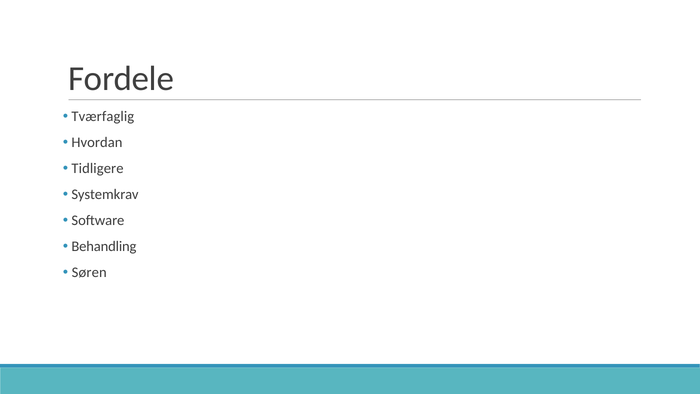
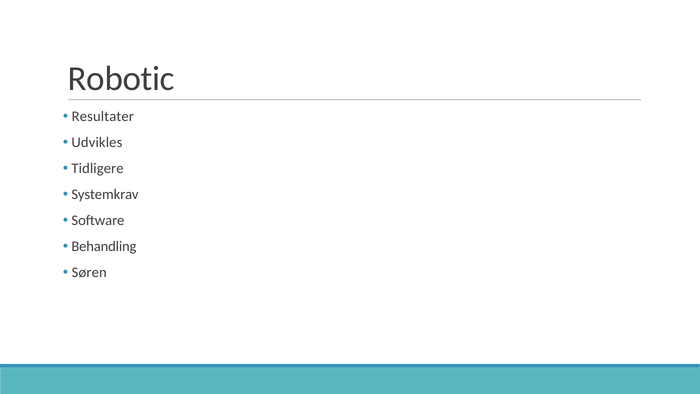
Fordele: Fordele -> Robotic (121, 78)
Tværfaglig: Tværfaglig -> Resultater (103, 116)
Hvordan: Hvordan -> Udvikles (97, 142)
